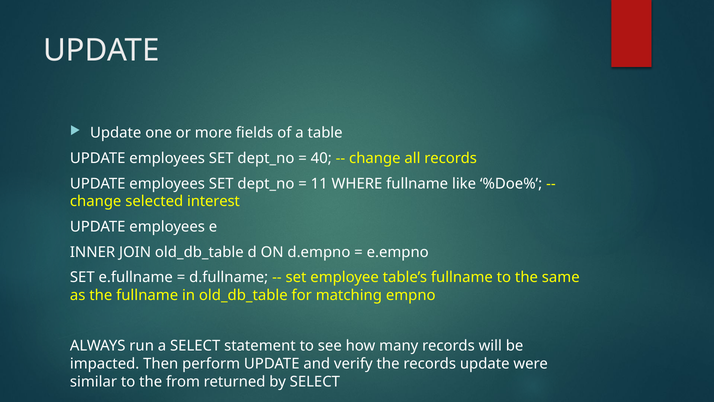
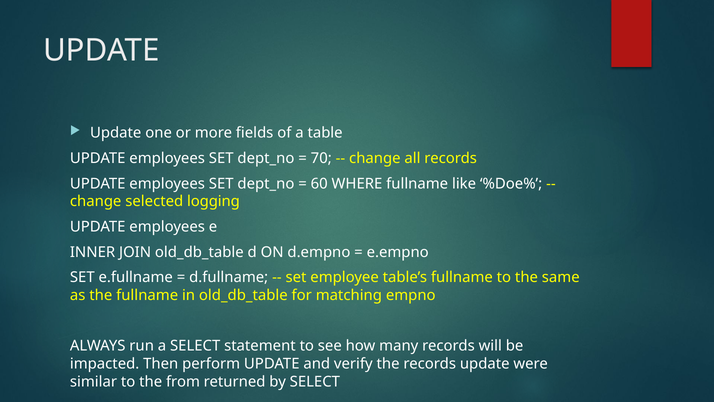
40: 40 -> 70 (321, 158)
11: 11 -> 60 (319, 183)
interest: interest -> logging (213, 201)
